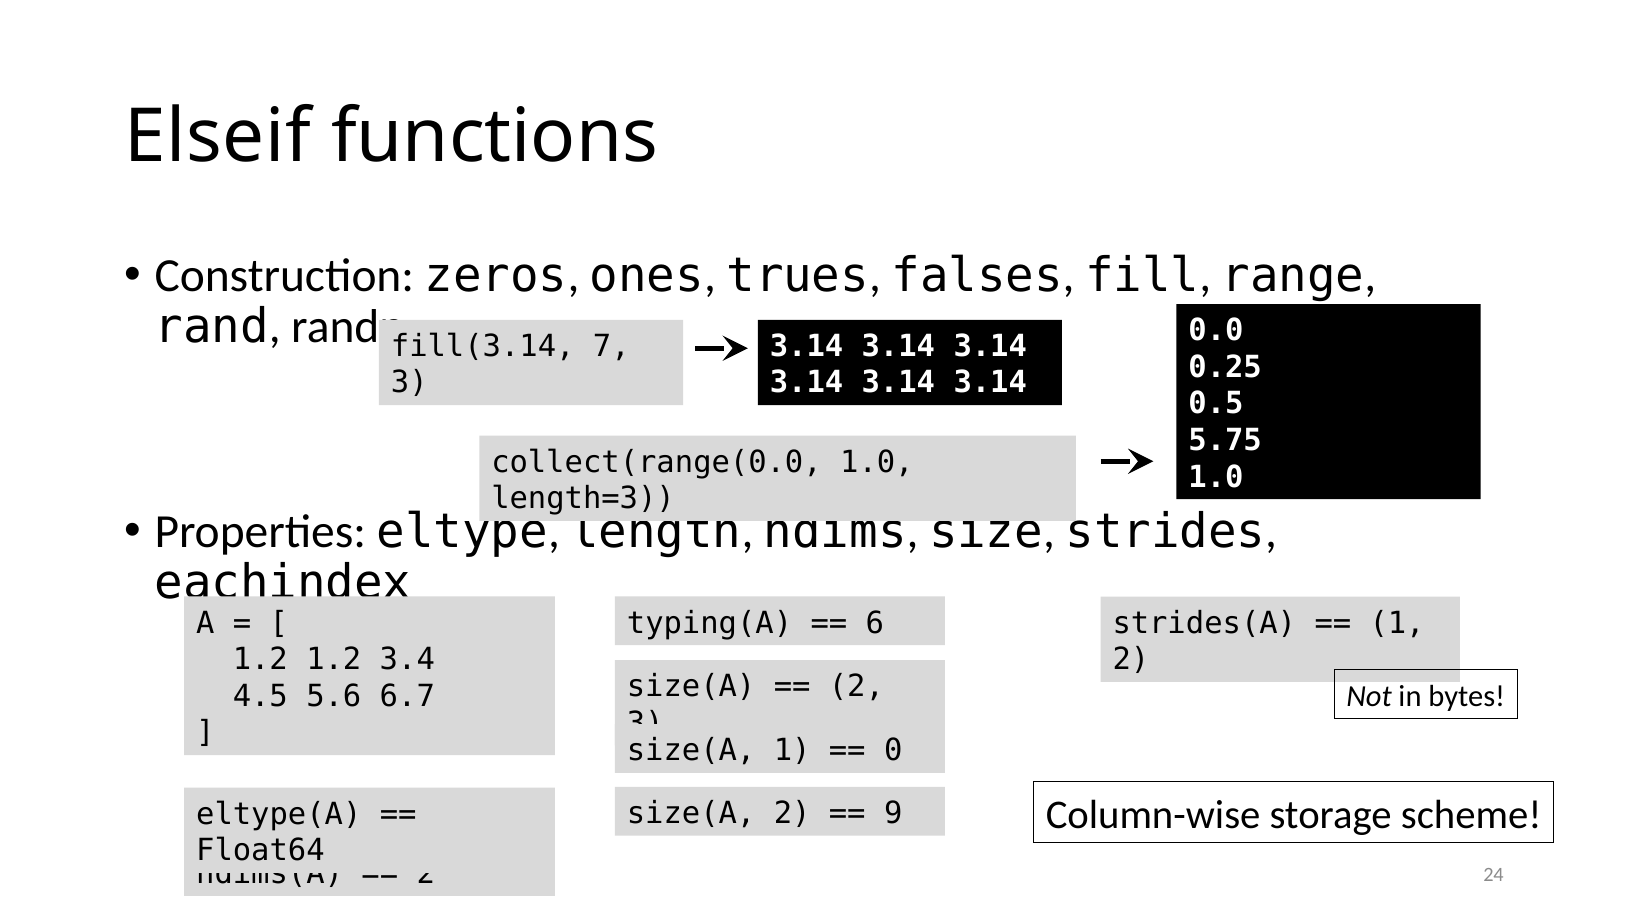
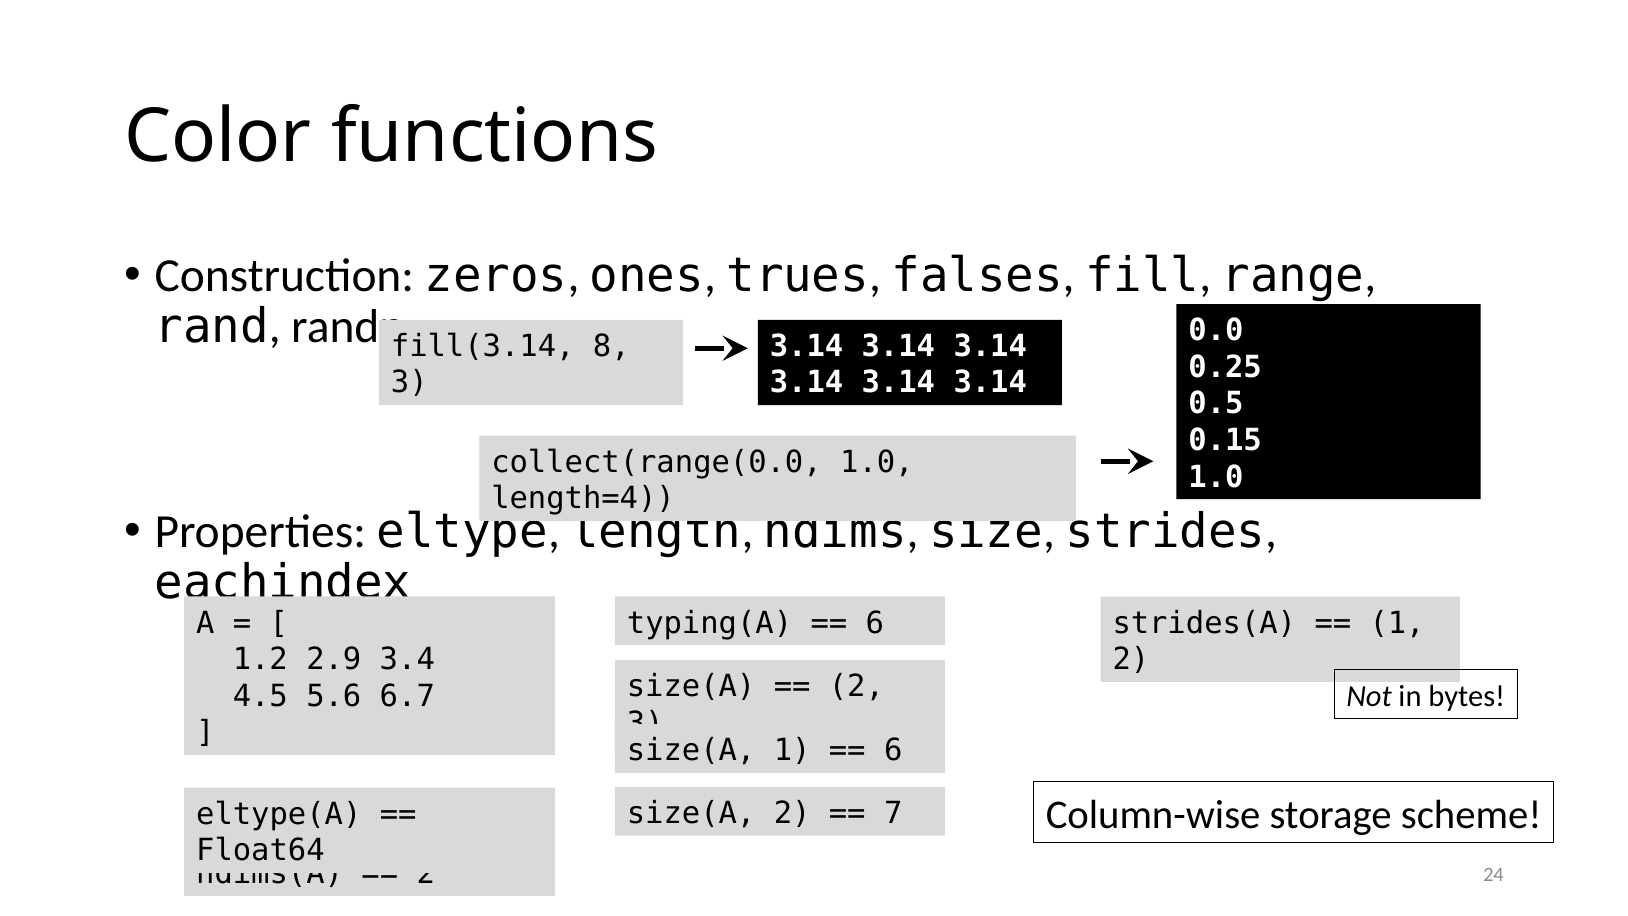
Elseif: Elseif -> Color (218, 137)
7: 7 -> 8 (611, 346)
5.75: 5.75 -> 0.15 (1225, 440)
length=3: length=3 -> length=4 (583, 499)
1.2 1.2: 1.2 -> 2.9 (334, 659)
0: 0 -> 6 (893, 750)
9: 9 -> 7 (893, 813)
